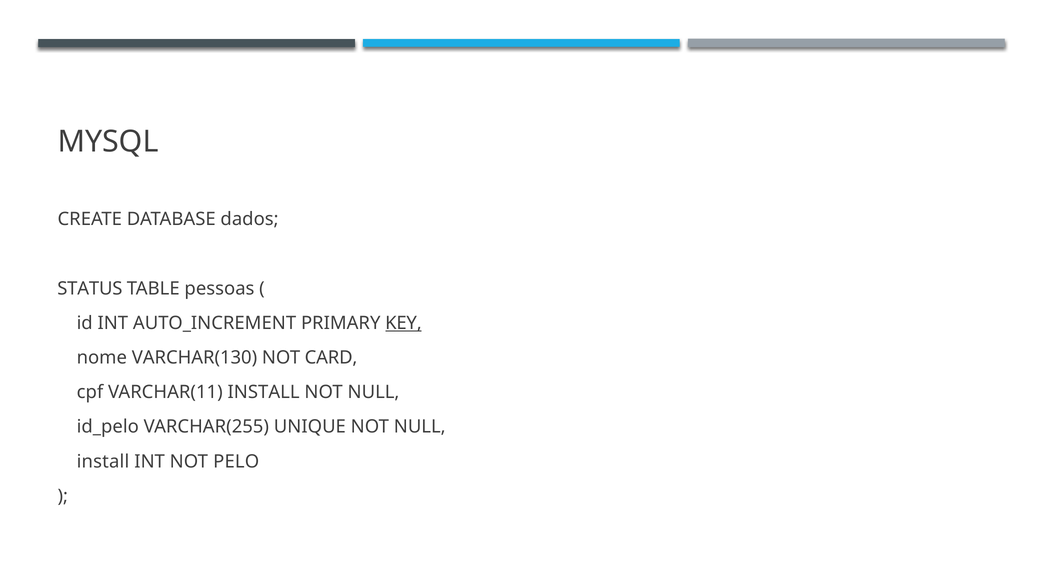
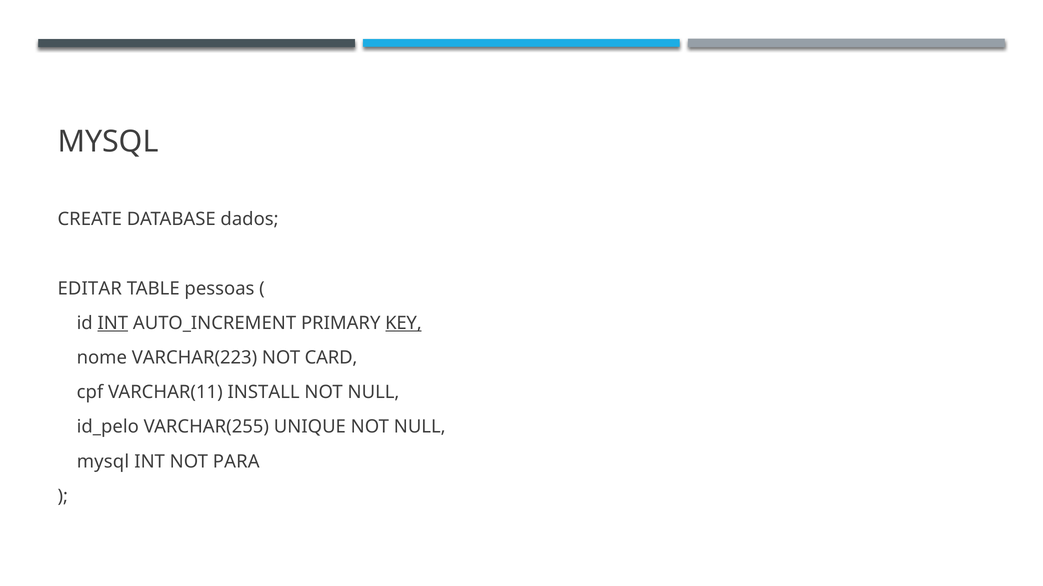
STATUS: STATUS -> EDITAR (90, 289)
INT underline: none -> present (113, 323)
VARCHAR(130: VARCHAR(130 -> VARCHAR(223 (194, 358)
install: install -> mysql (103, 462)
PELO: PELO -> PARA (236, 462)
